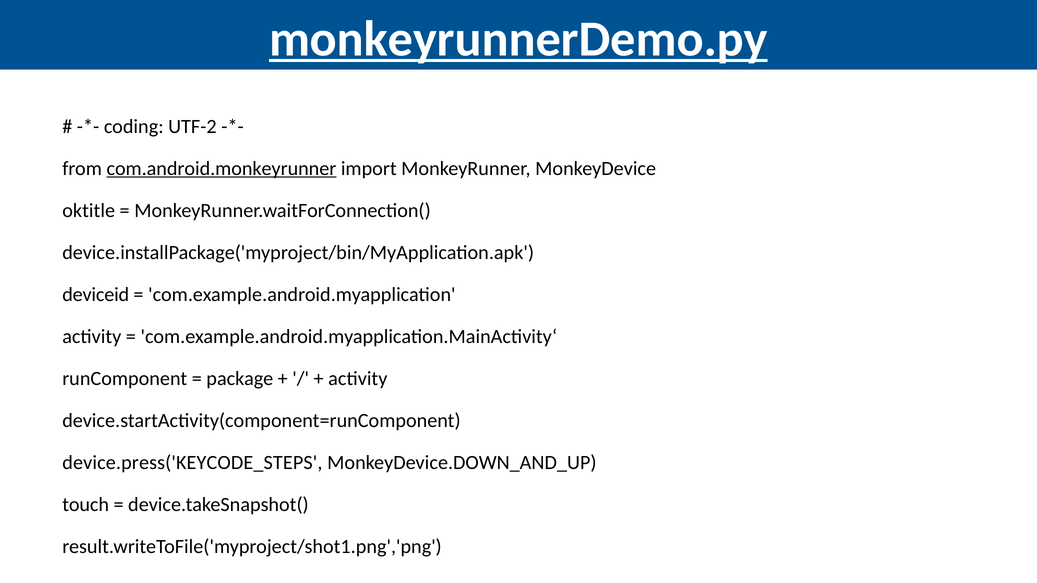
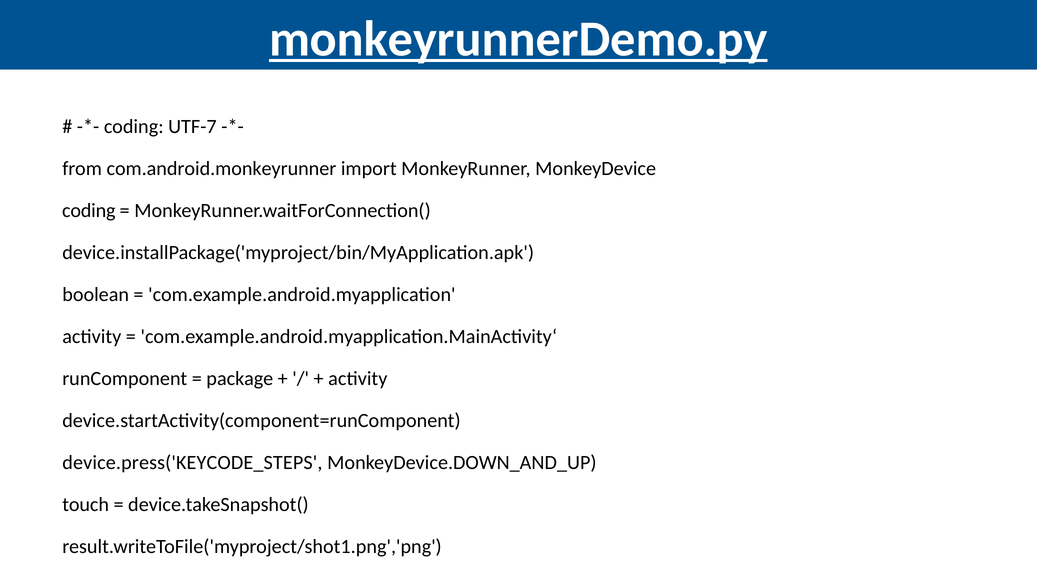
UTF-2: UTF-2 -> UTF-7 (192, 126)
com.android.monkeyrunner underline: present -> none (221, 168)
oktitle: oktitle -> coding (89, 211)
deviceid: deviceid -> boolean (96, 295)
